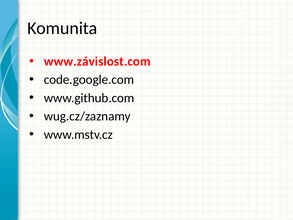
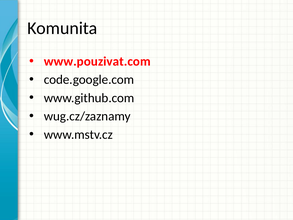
www.závislost.com: www.závislost.com -> www.pouzivat.com (97, 61)
